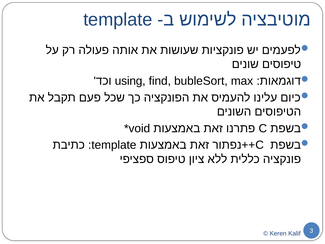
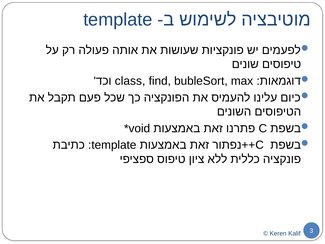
using: using -> class (130, 81)
